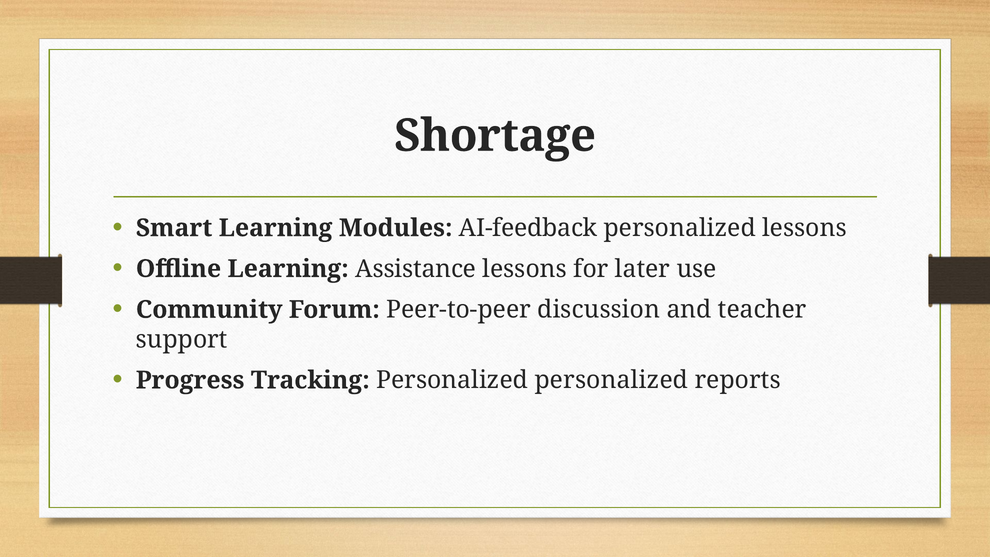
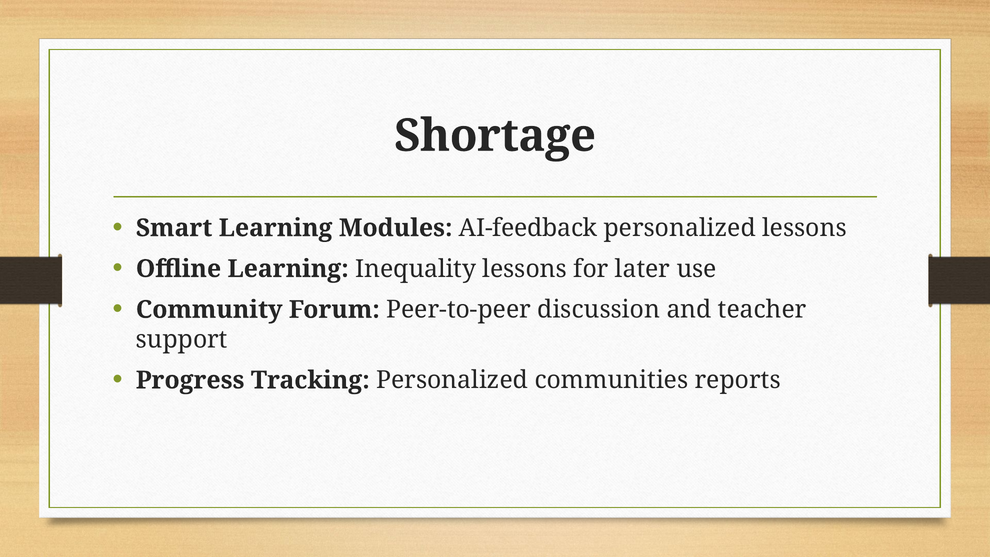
Assistance: Assistance -> Inequality (416, 269)
Personalized personalized: personalized -> communities (611, 380)
